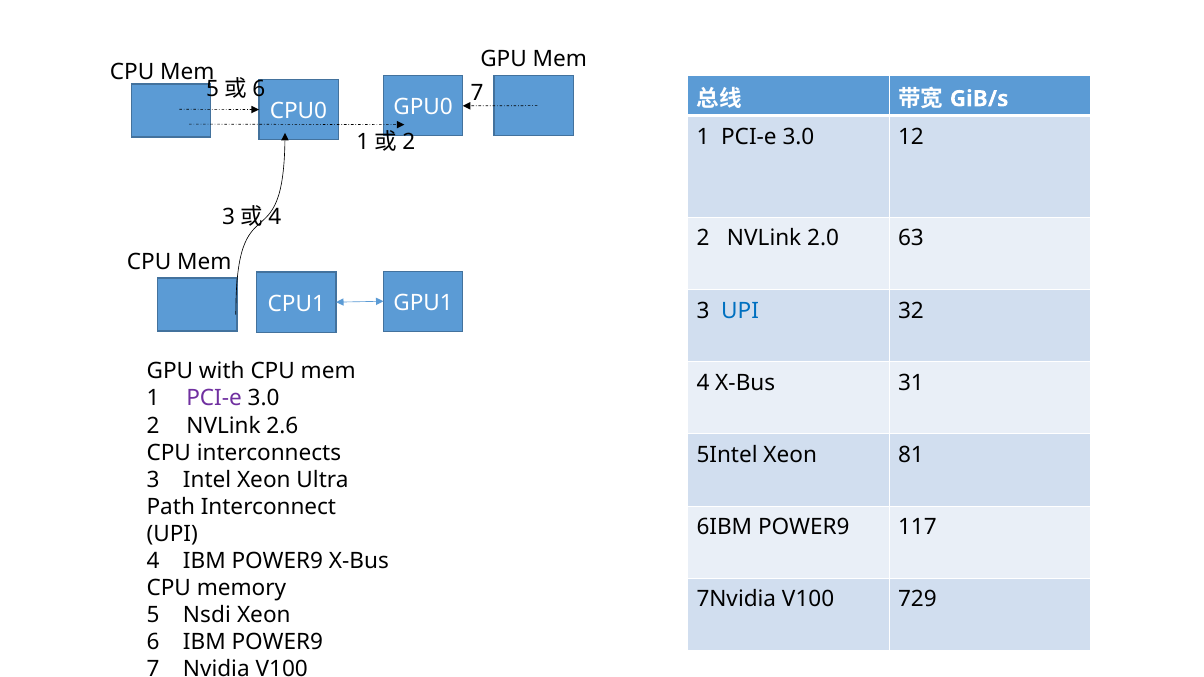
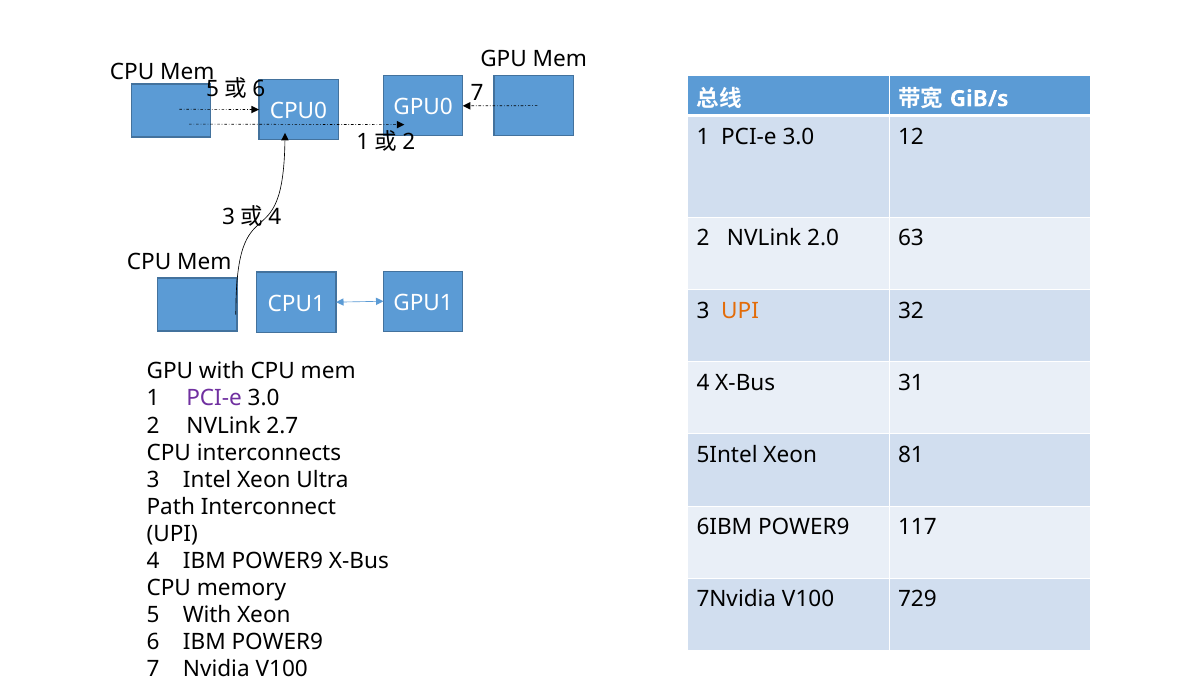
UPI colour: blue -> orange (740, 311)
2.6: 2.6 -> 2.7 (282, 426)
5 Nsdi: Nsdi -> With (207, 615)
